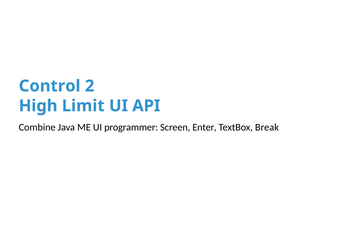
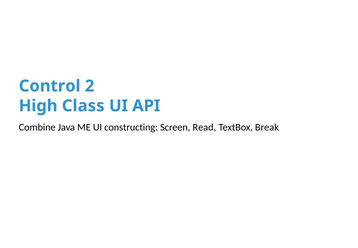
Limit: Limit -> Class (83, 106)
programmer: programmer -> constructing (131, 127)
Enter: Enter -> Read (204, 127)
